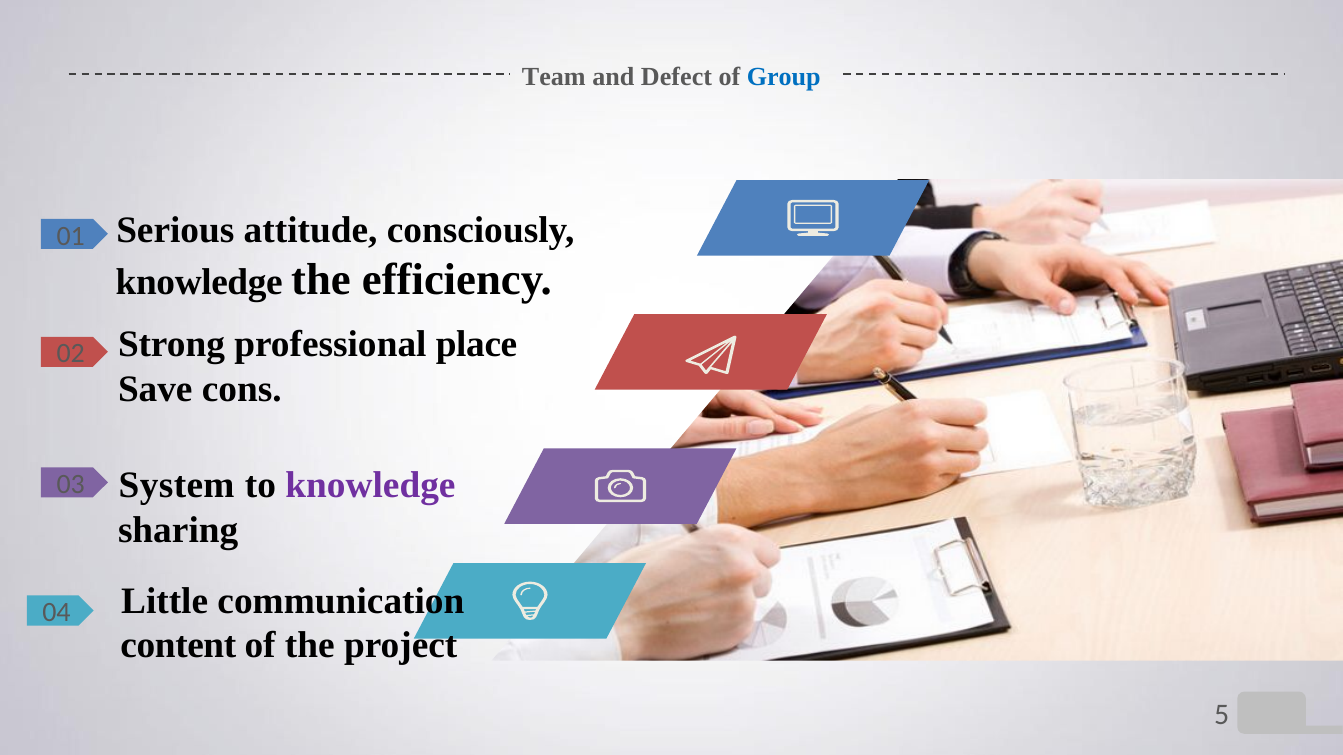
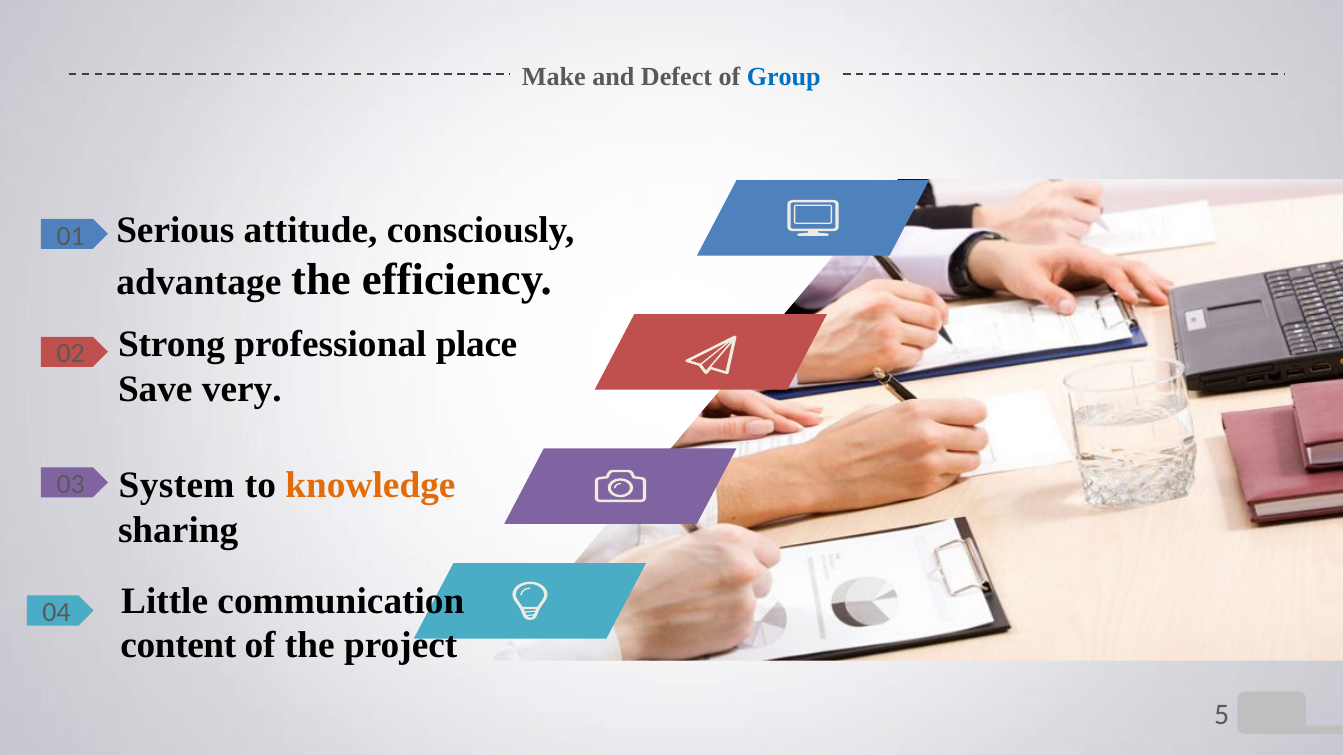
Team: Team -> Make (554, 77)
knowledge: knowledge -> advantage (199, 282)
cons: cons -> very (242, 389)
knowledge colour: purple -> orange (370, 485)
